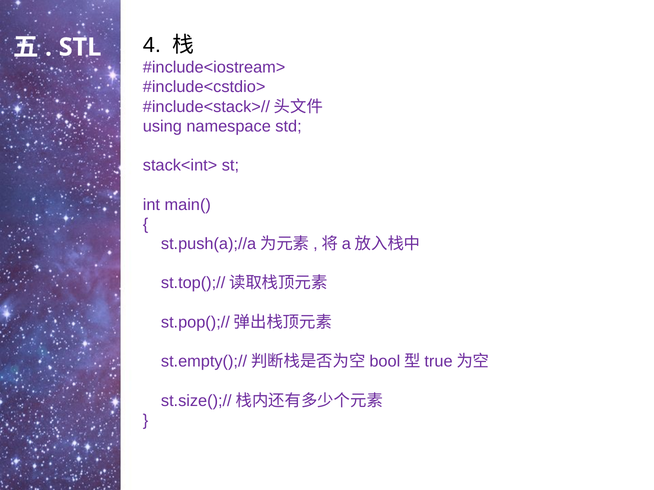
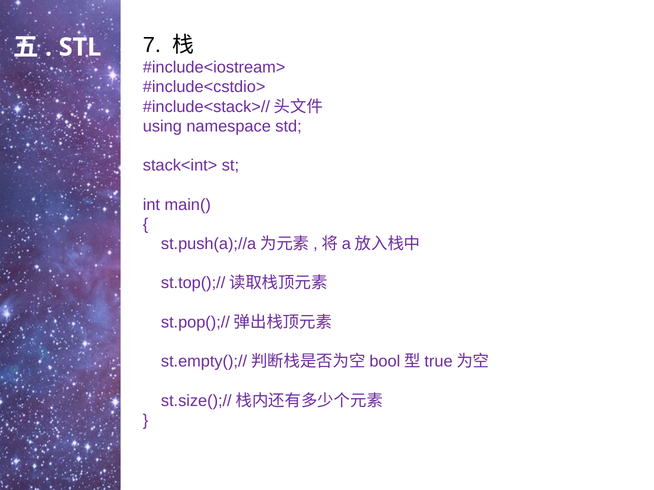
4: 4 -> 7 (152, 45)
